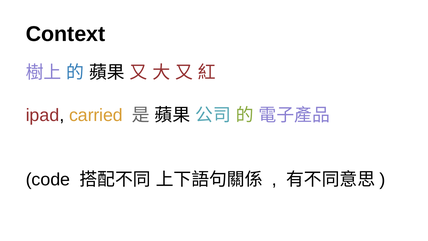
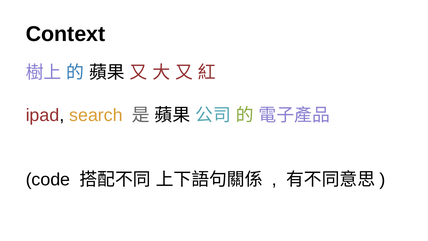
carried: carried -> search (96, 115)
